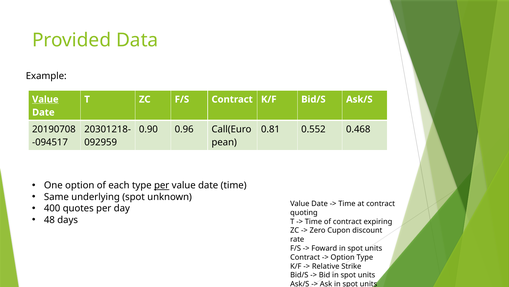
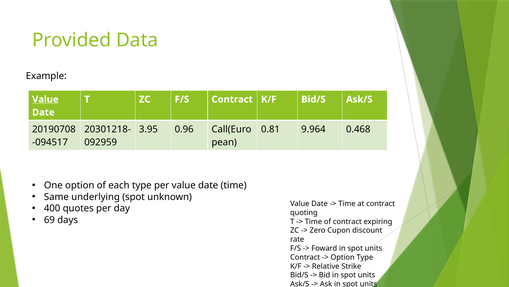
0.90: 0.90 -> 3.95 (148, 129)
0.552: 0.552 -> 9.964 (313, 129)
per underline: present -> none (162, 185)
48: 48 -> 69 (49, 219)
